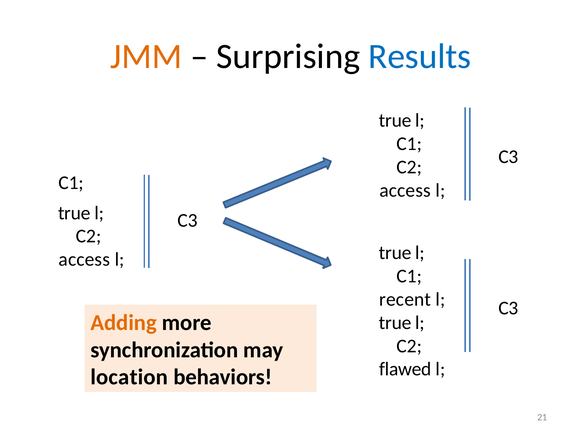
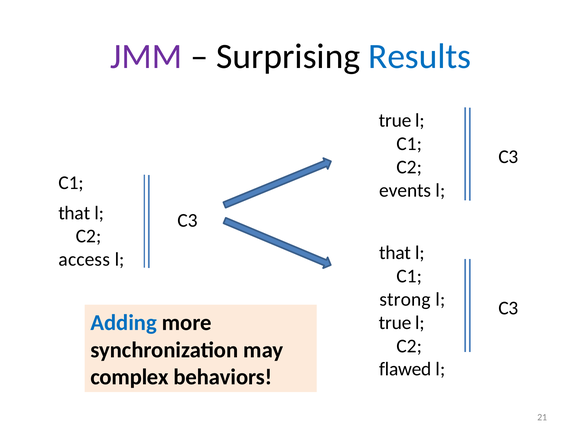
JMM colour: orange -> purple (146, 56)
access: access -> events (405, 190)
true: true -> that (74, 213)
true: true -> that (395, 252)
recent: recent -> strong (405, 299)
Adding colour: orange -> blue (124, 322)
location: location -> complex (129, 377)
